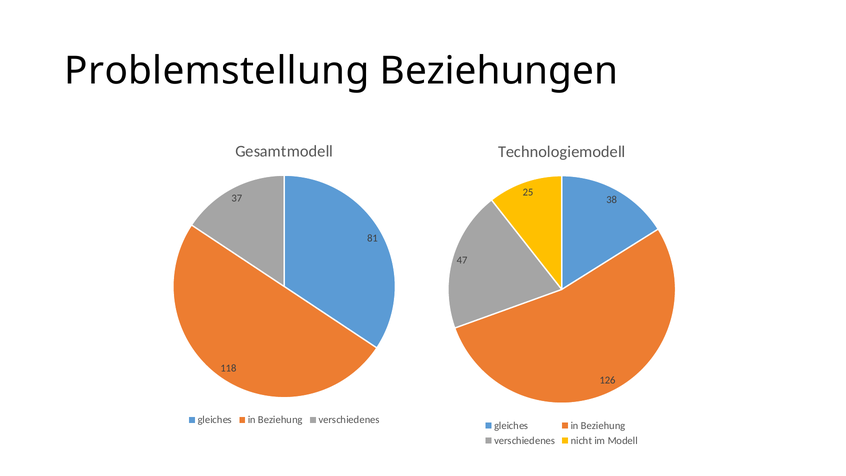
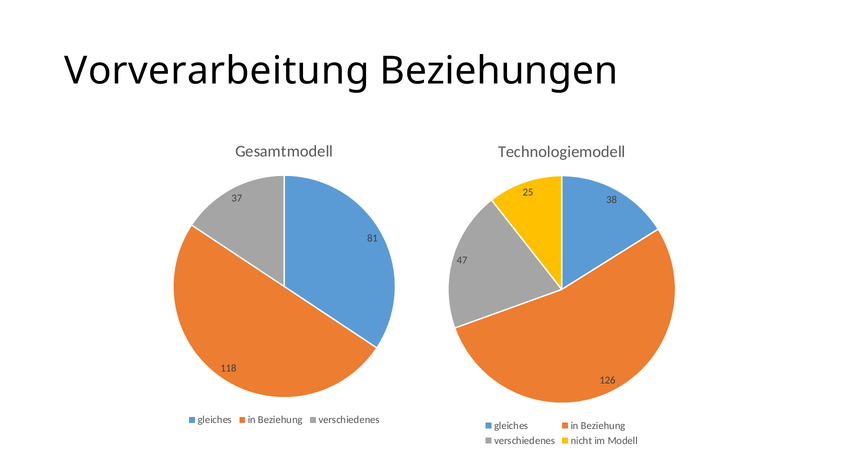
Problemstellung: Problemstellung -> Vorverarbeitung (217, 71)
